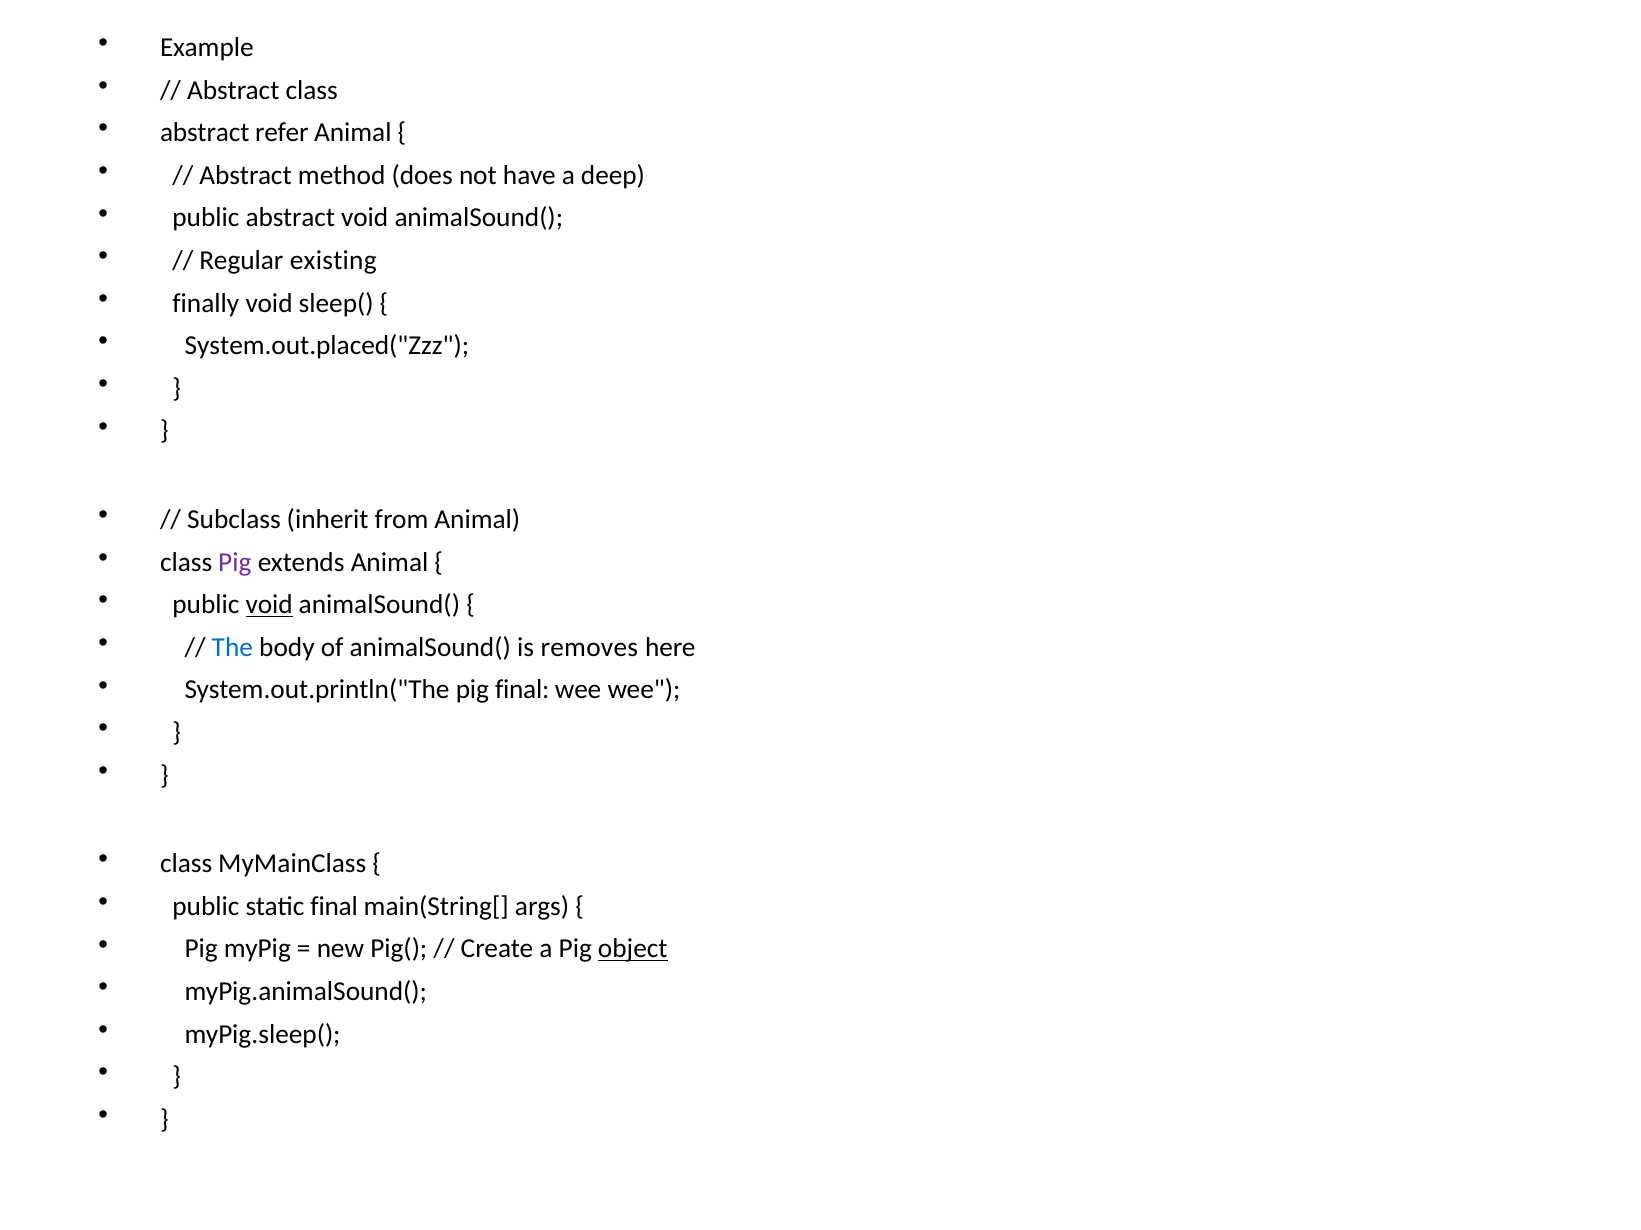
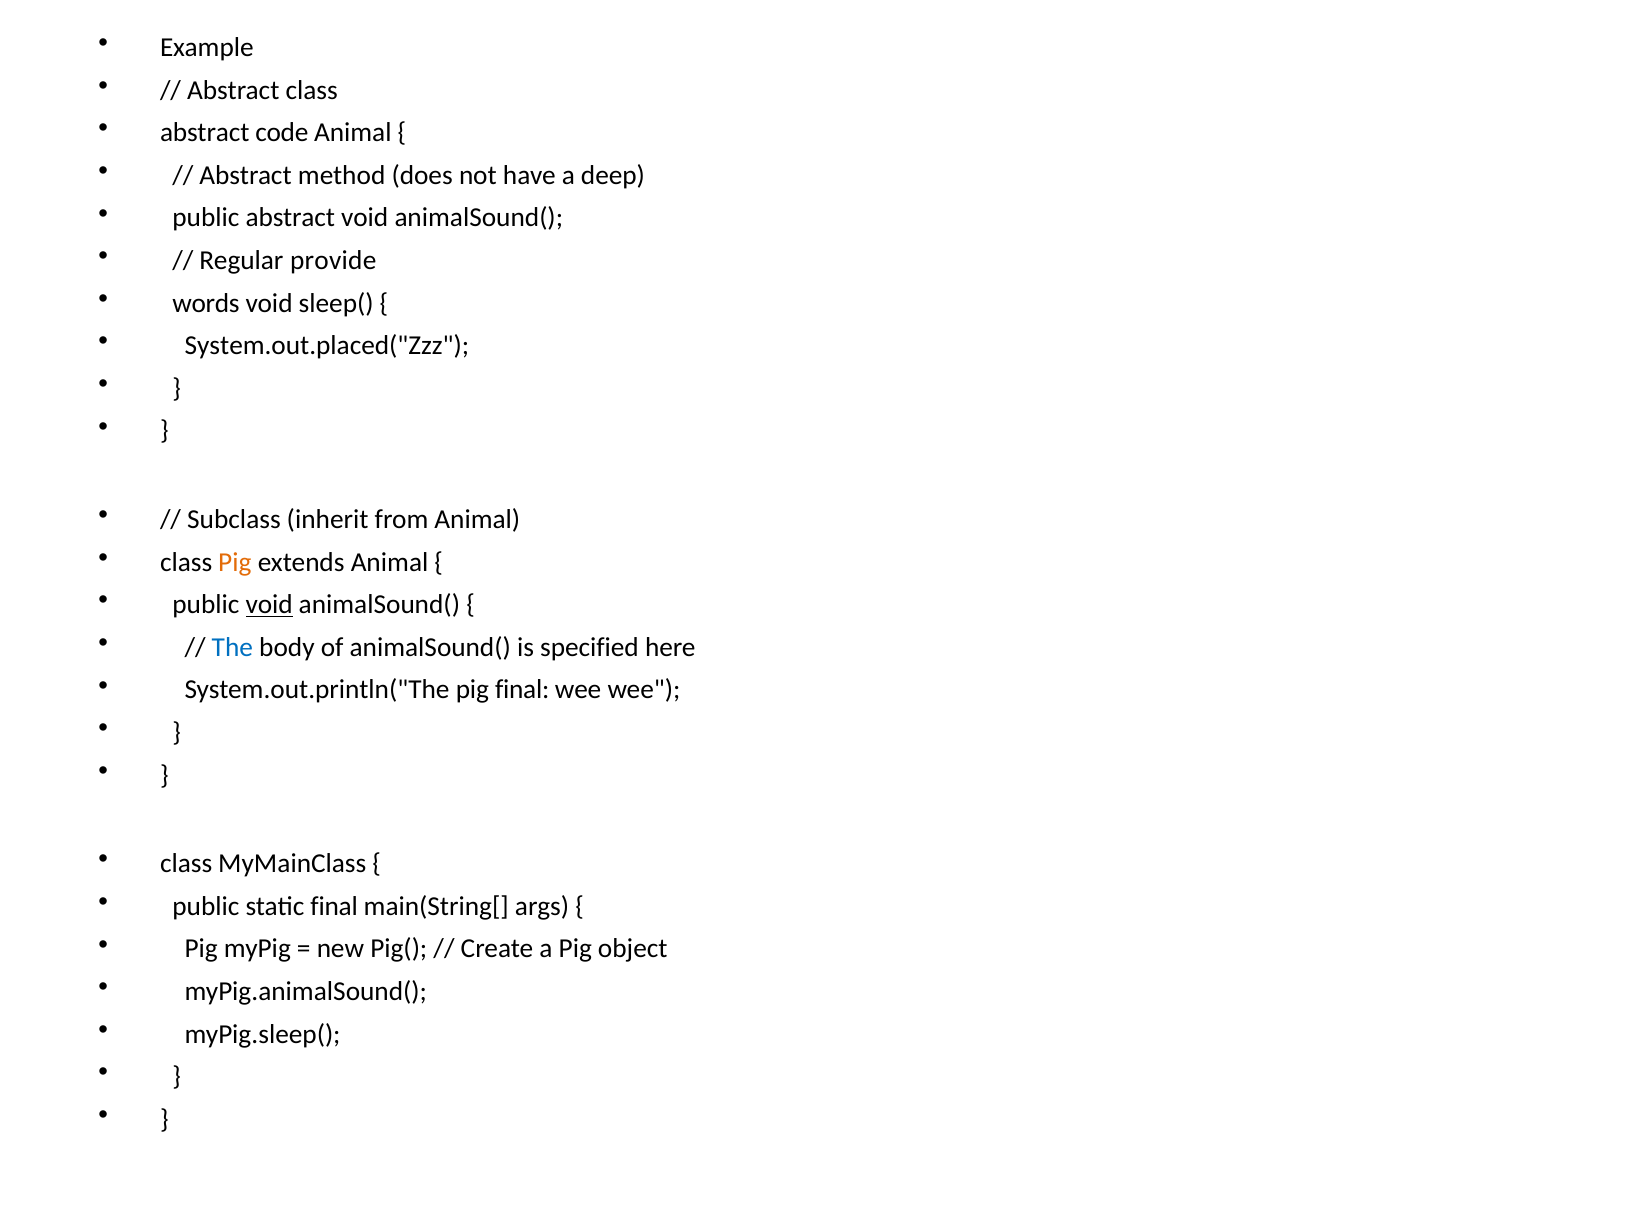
refer: refer -> code (282, 133)
existing: existing -> provide (333, 261)
finally: finally -> words (206, 303)
Pig colour: purple -> orange (235, 562)
removes: removes -> specified (589, 648)
object underline: present -> none (633, 949)
